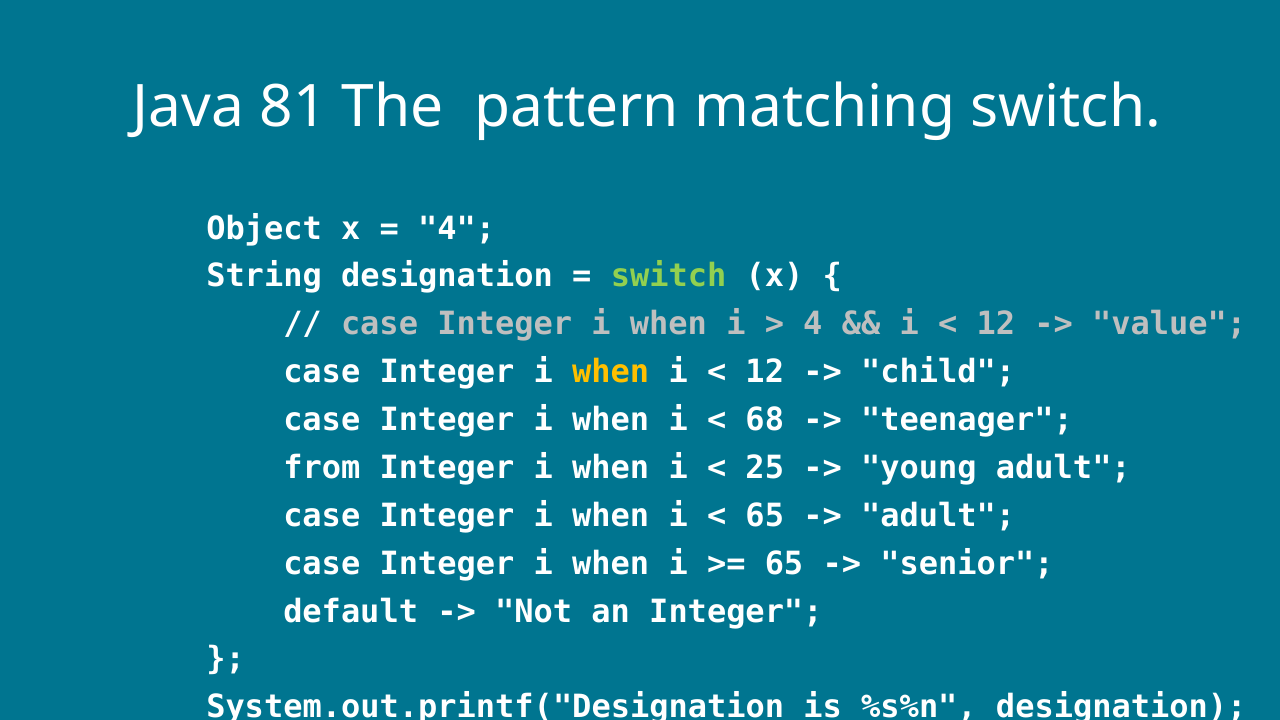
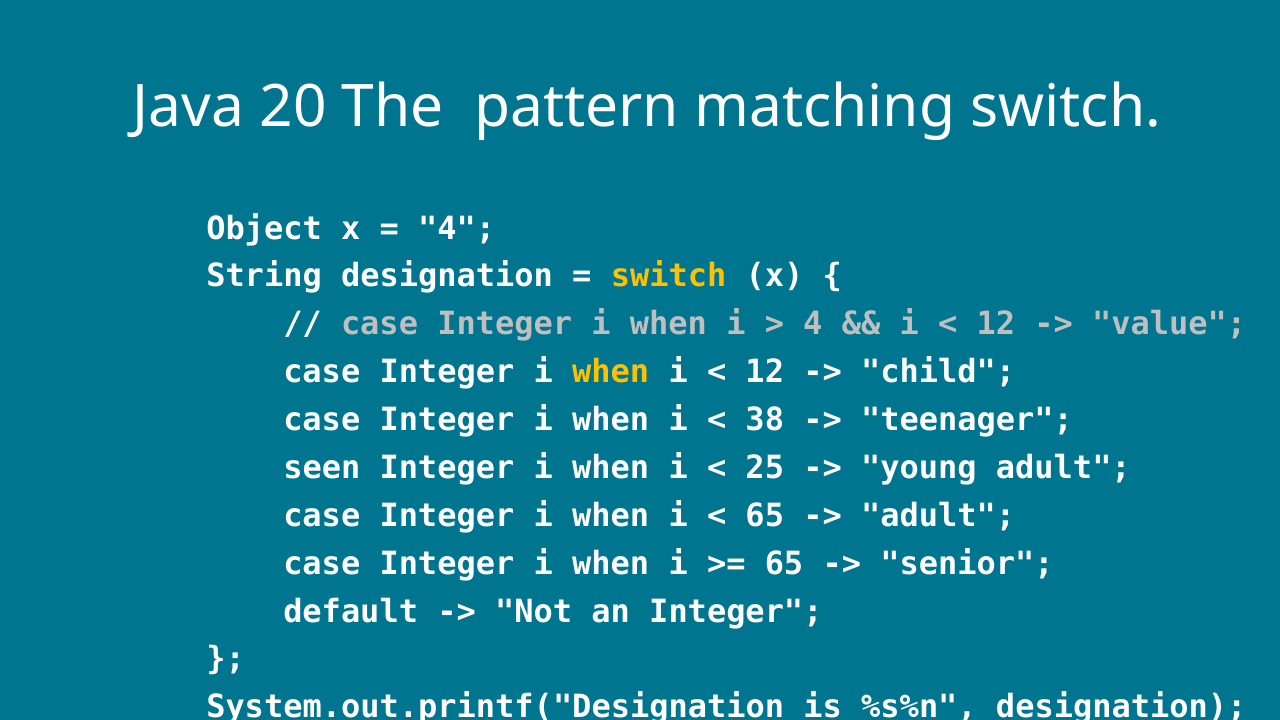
81: 81 -> 20 (293, 108)
switch colour: light green -> yellow (669, 276)
68: 68 -> 38 (765, 420)
from: from -> seen (322, 468)
